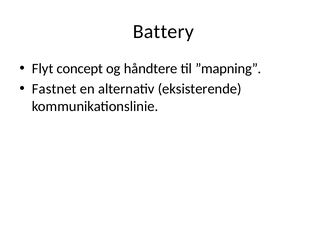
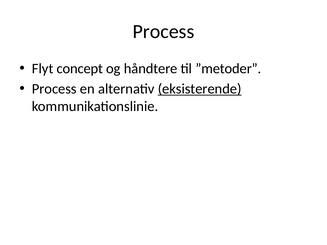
Battery: Battery -> Process (163, 32)
”mapning: ”mapning -> ”metoder (228, 69)
Fastnet: Fastnet -> Process (54, 89)
eksisterende underline: none -> present (200, 89)
